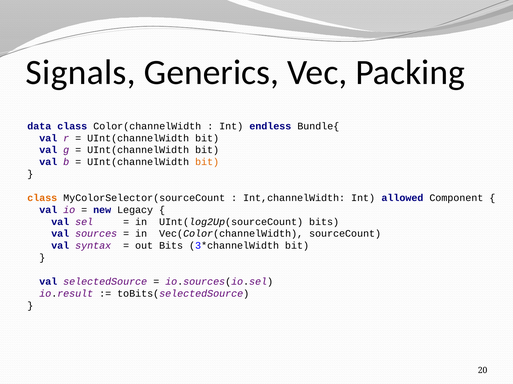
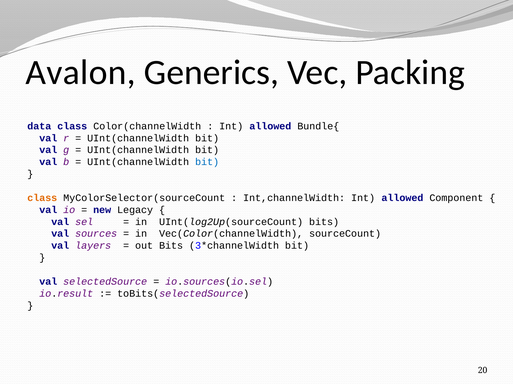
Signals: Signals -> Avalon (81, 72)
endless: endless -> allowed (270, 126)
bit colour: orange -> blue (207, 162)
syntax: syntax -> layers (93, 246)
